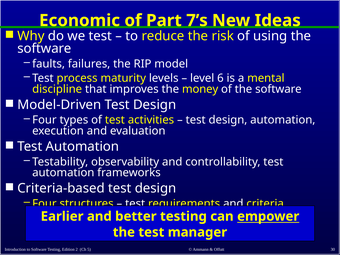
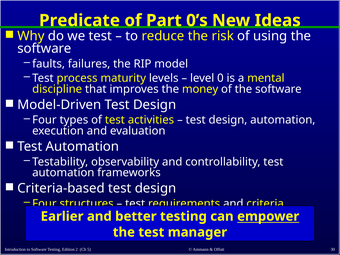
Economic: Economic -> Predicate (80, 21)
7’s: 7’s -> 0’s (197, 21)
6: 6 -> 0 (220, 78)
